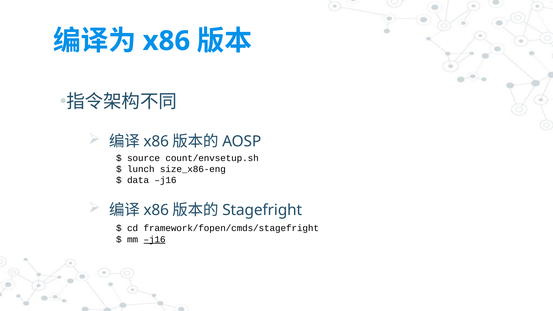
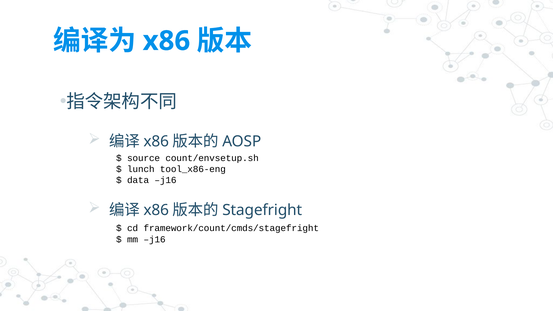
size_x86-eng: size_x86-eng -> tool_x86-eng (193, 169)
framework/fopen/cmds/stagefright: framework/fopen/cmds/stagefright -> framework/count/cmds/stagefright (231, 228)
j16 underline: present -> none (155, 239)
